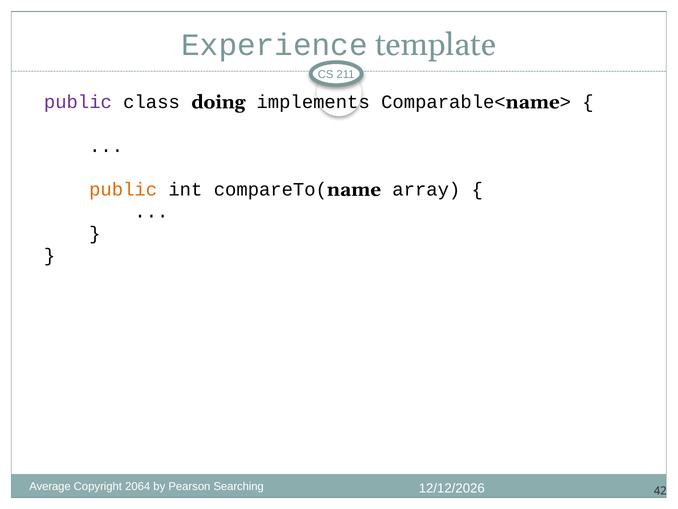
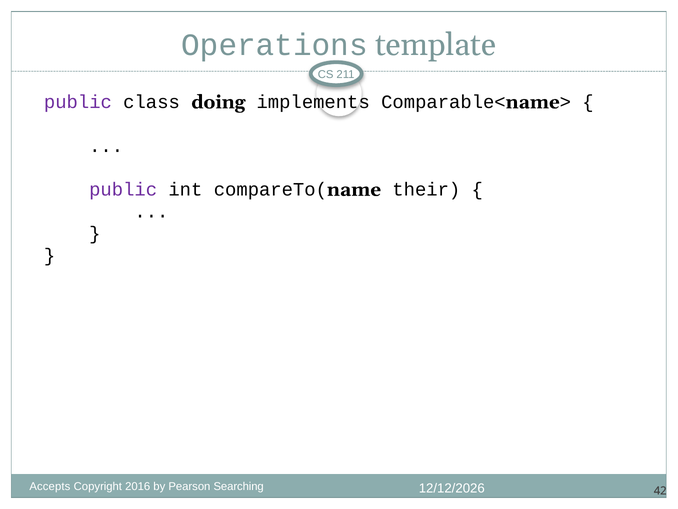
Experience: Experience -> Operations (274, 45)
public colour: orange -> purple (123, 189)
array: array -> their (426, 189)
Average: Average -> Accepts (50, 486)
2064: 2064 -> 2016 (138, 486)
